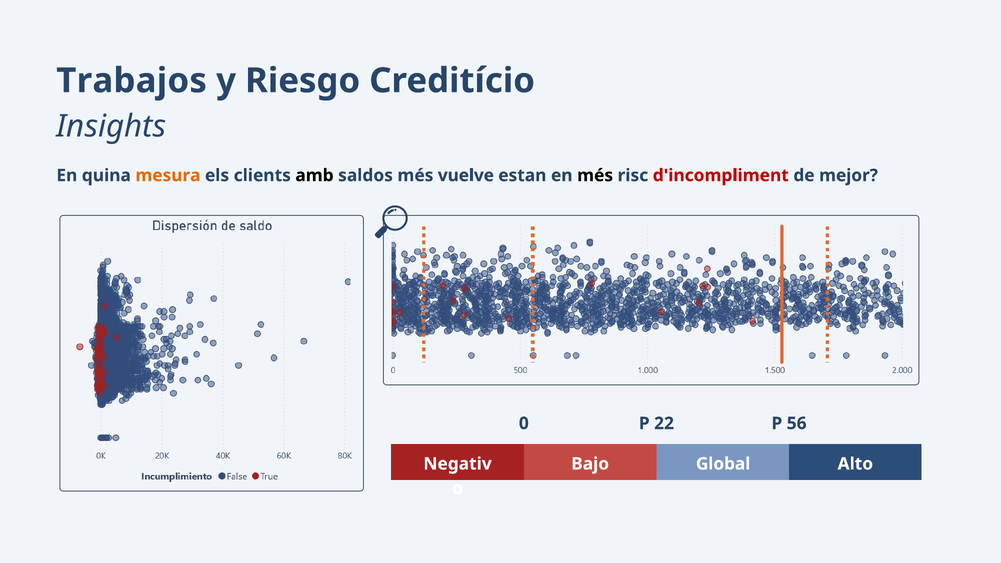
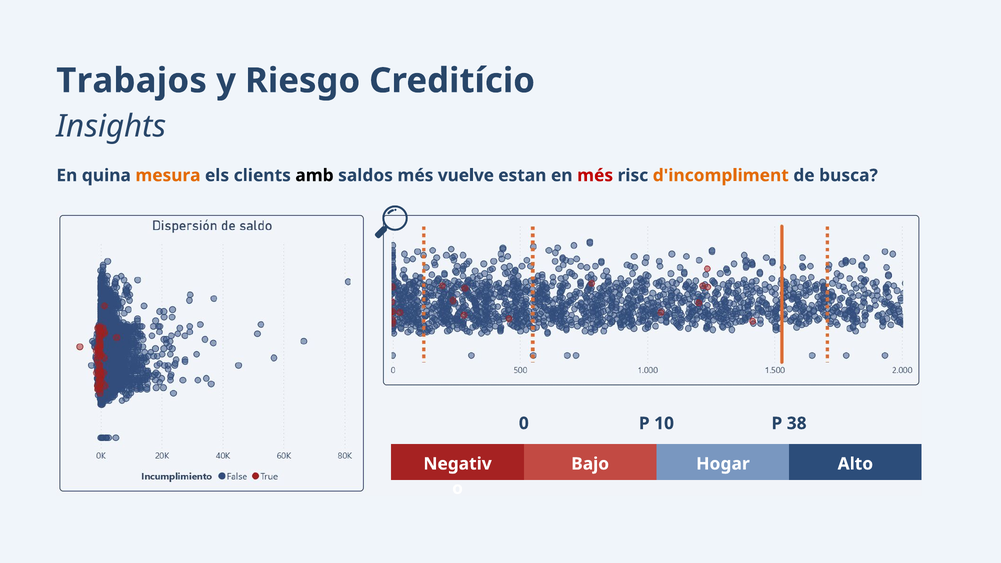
més colour: black -> red (595, 175)
d'incompliment colour: red -> orange (721, 175)
mejor: mejor -> busca (848, 175)
22: 22 -> 10 (664, 423)
56: 56 -> 38 (797, 423)
Global: Global -> Hogar (723, 464)
